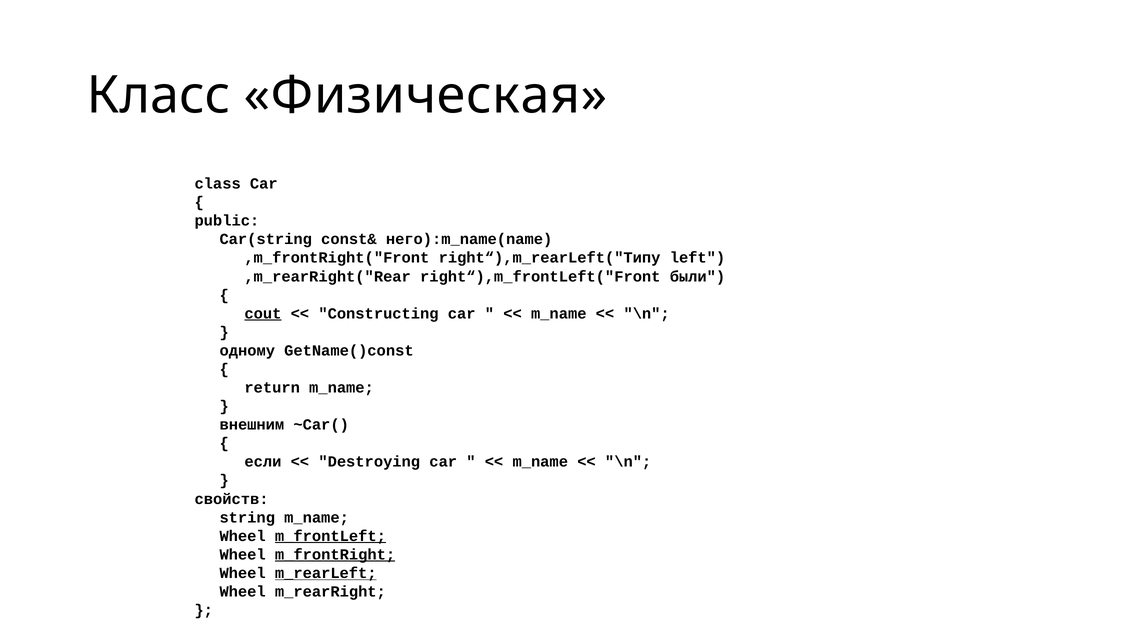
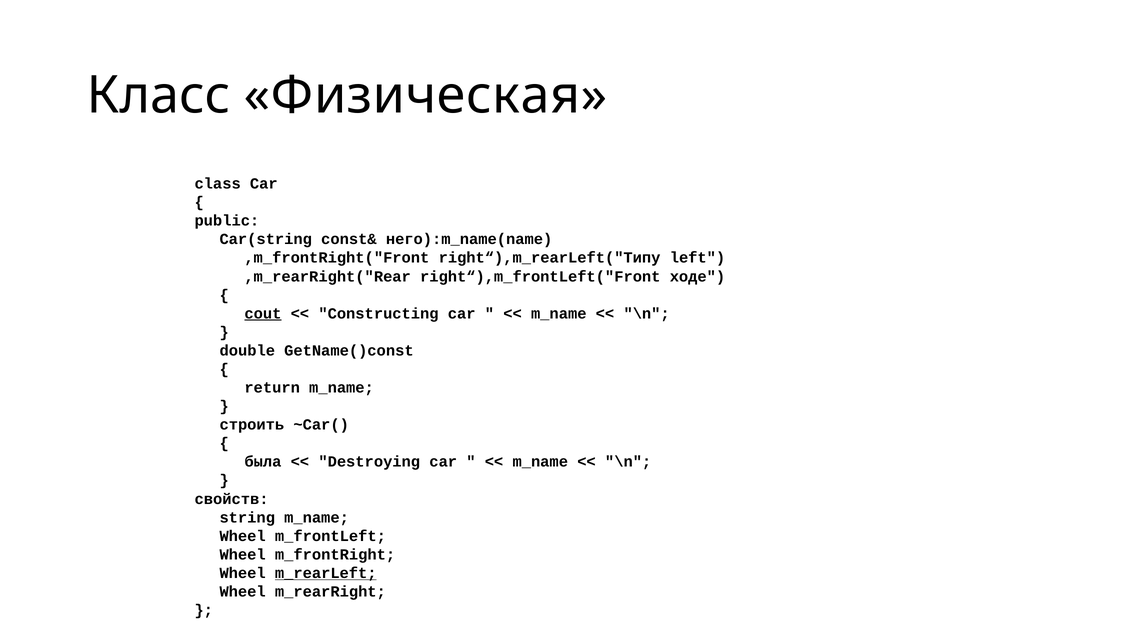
были: были -> ходе (698, 277)
одному: одному -> double (247, 351)
внешним: внешним -> строить (252, 425)
если: если -> была (263, 462)
m_frontLeft underline: present -> none (330, 536)
m_frontRight underline: present -> none (335, 555)
